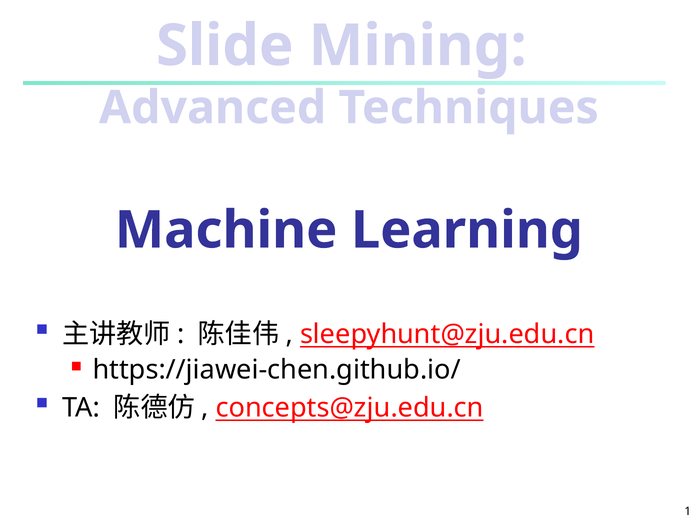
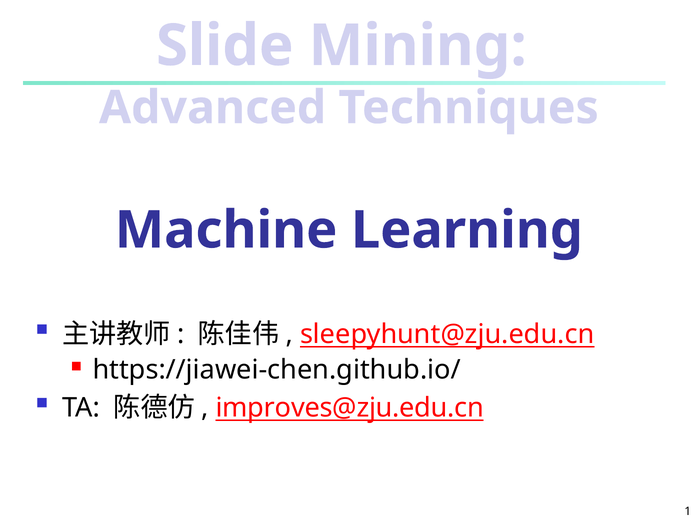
concepts@zju.edu.cn: concepts@zju.edu.cn -> improves@zju.edu.cn (350, 408)
